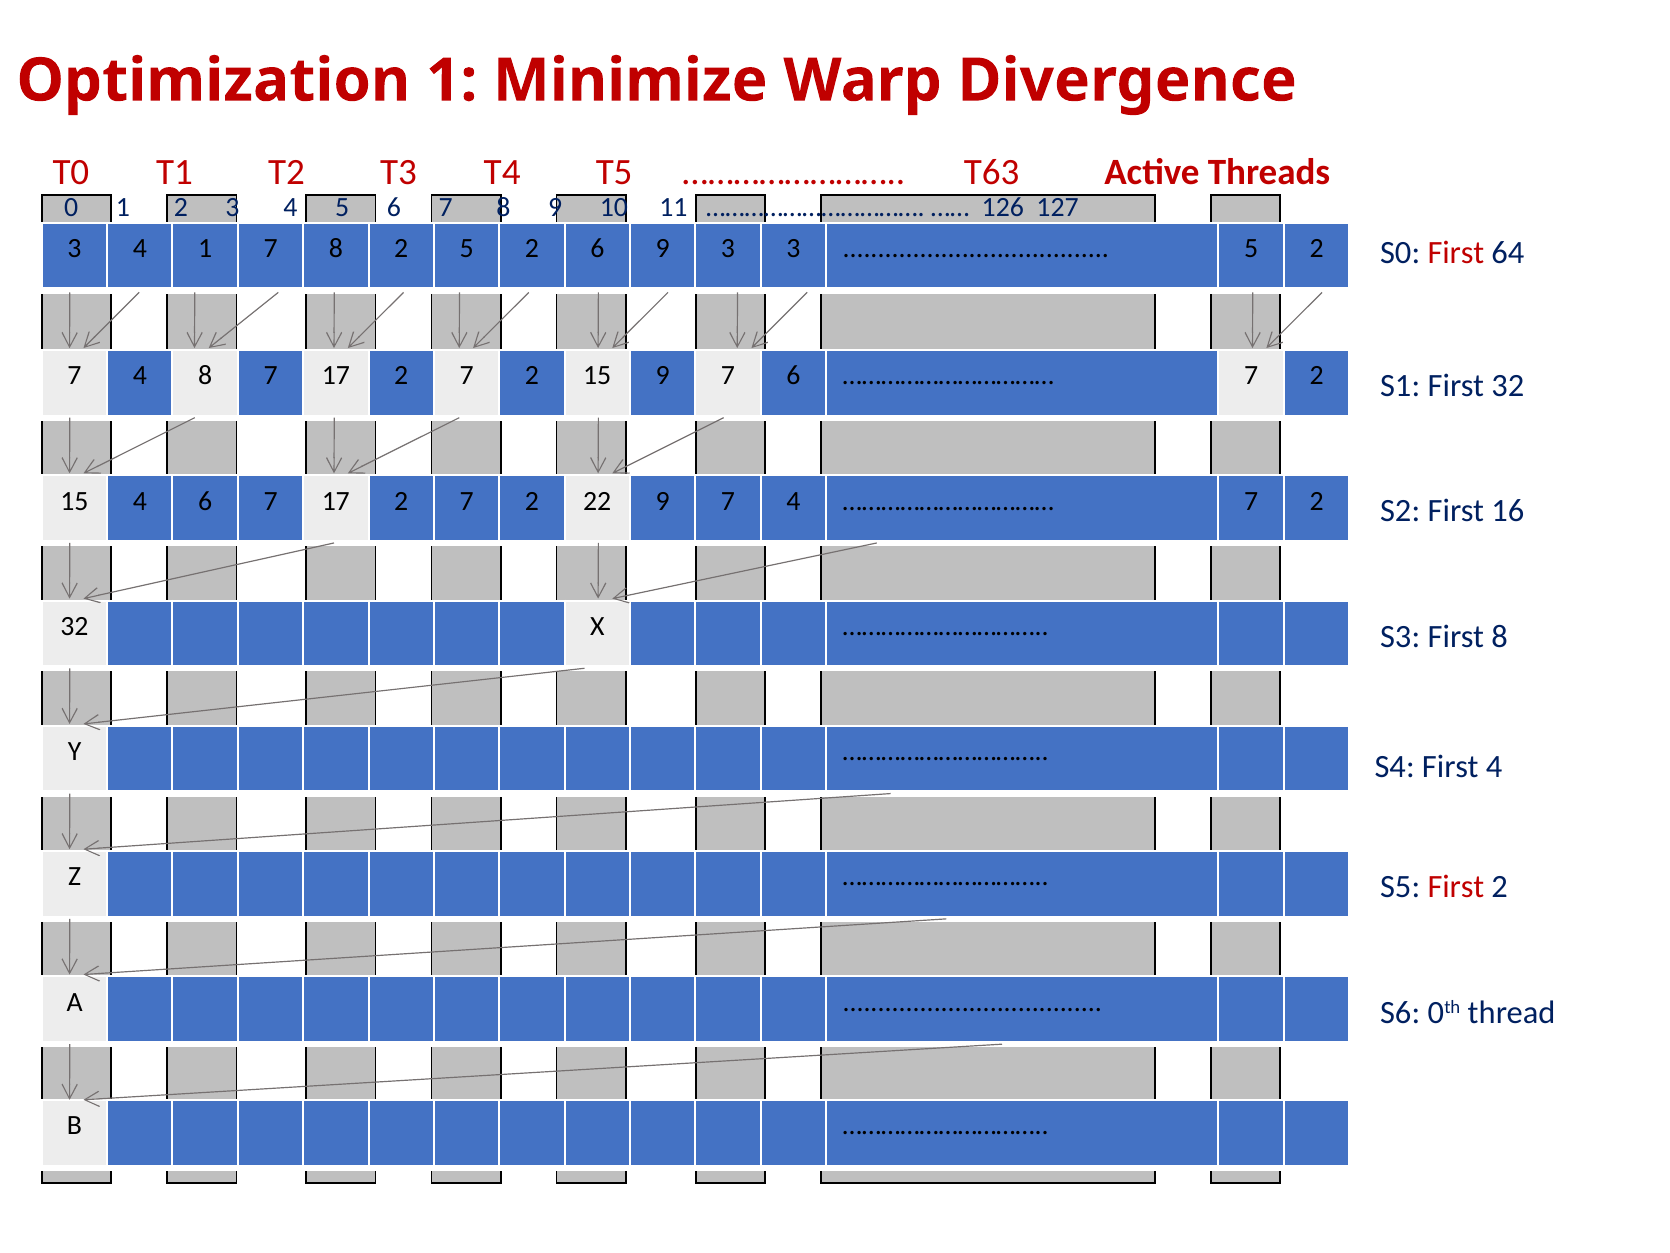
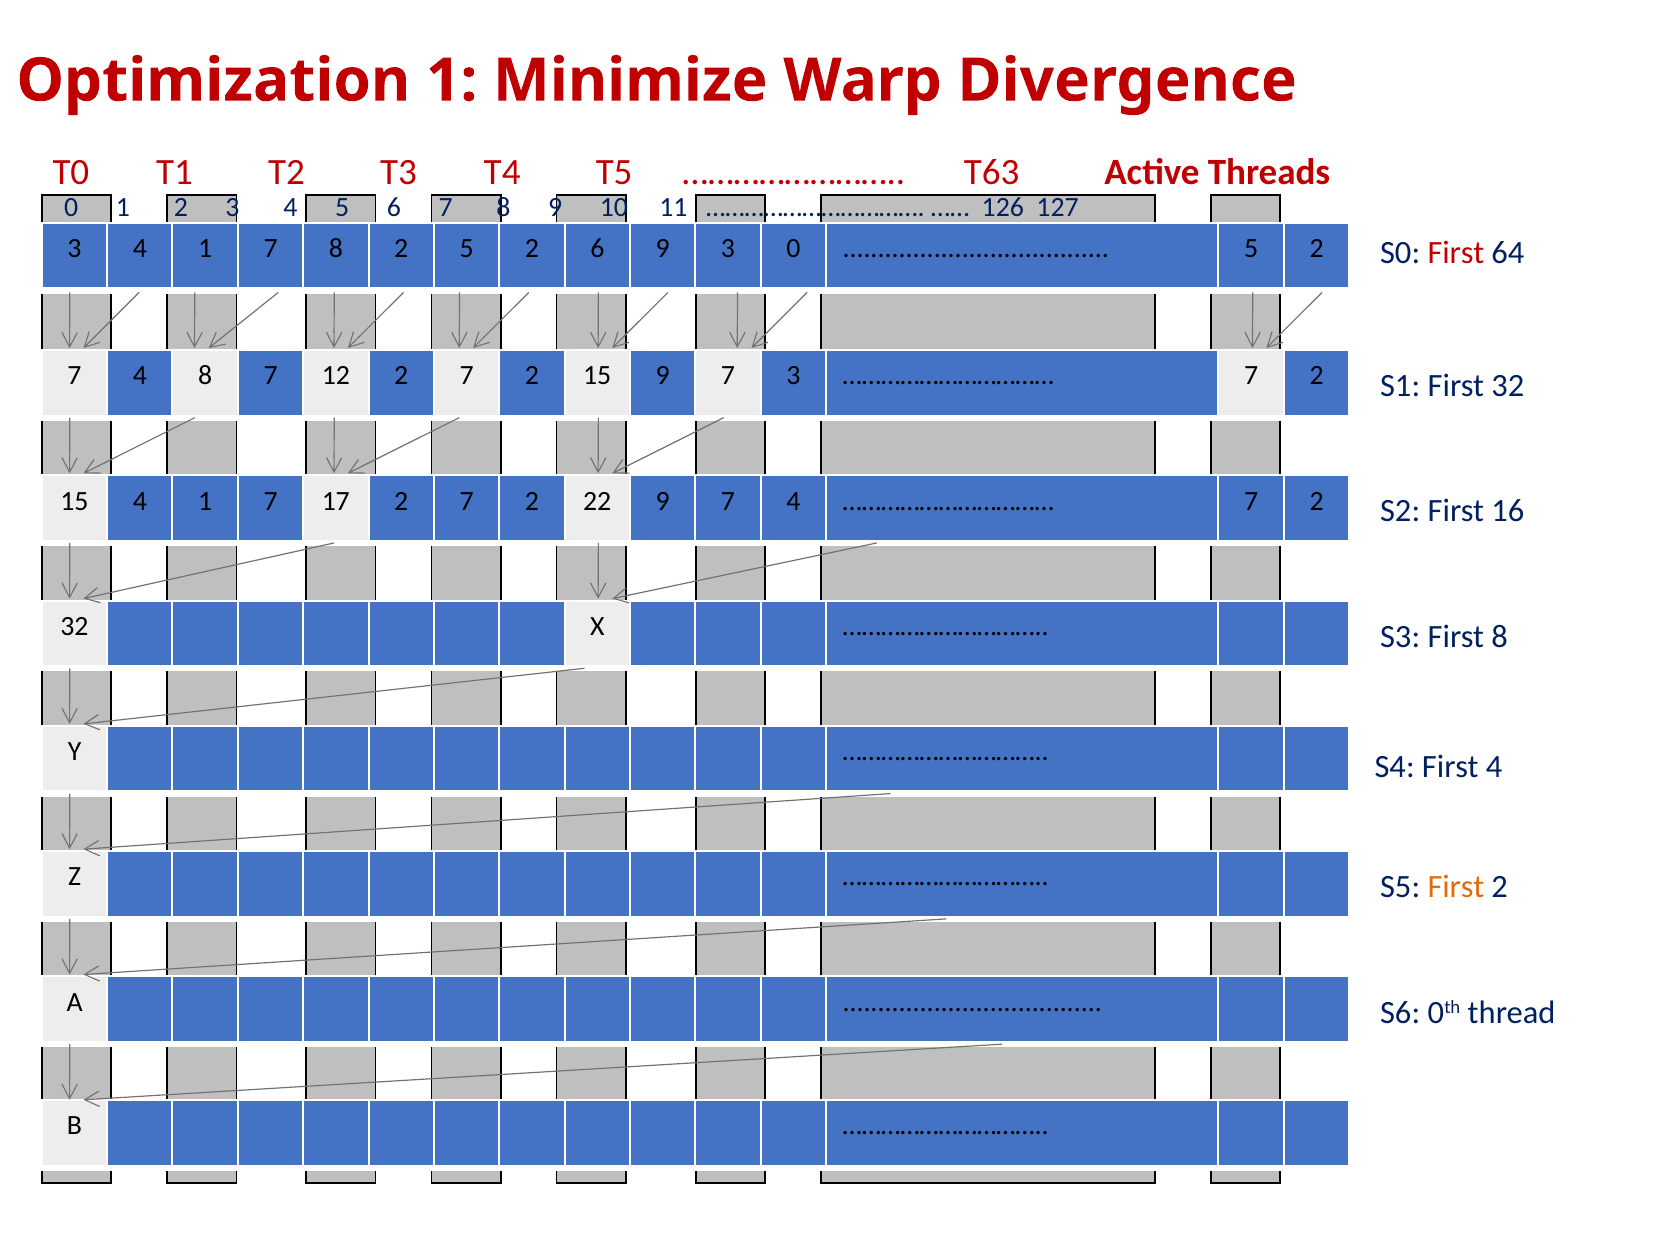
3 3: 3 -> 0 (793, 248)
8 7 17: 17 -> 12 (336, 375)
7 6: 6 -> 3 (793, 375)
15 4 6: 6 -> 1 (205, 501)
First colour: red -> orange (1456, 887)
